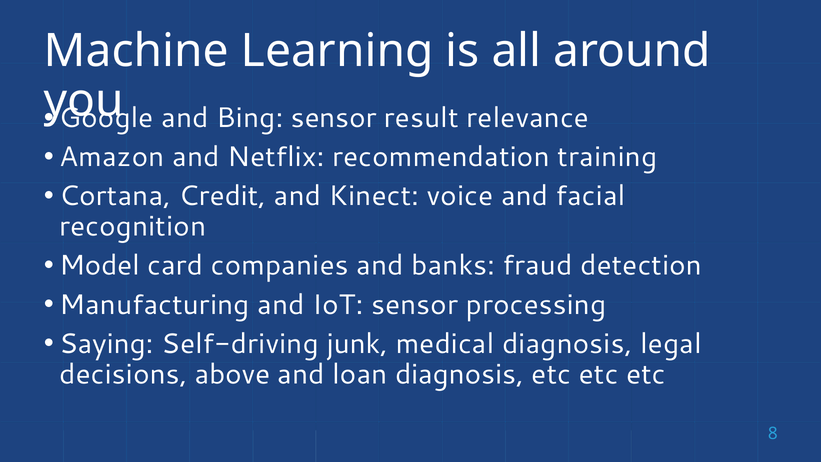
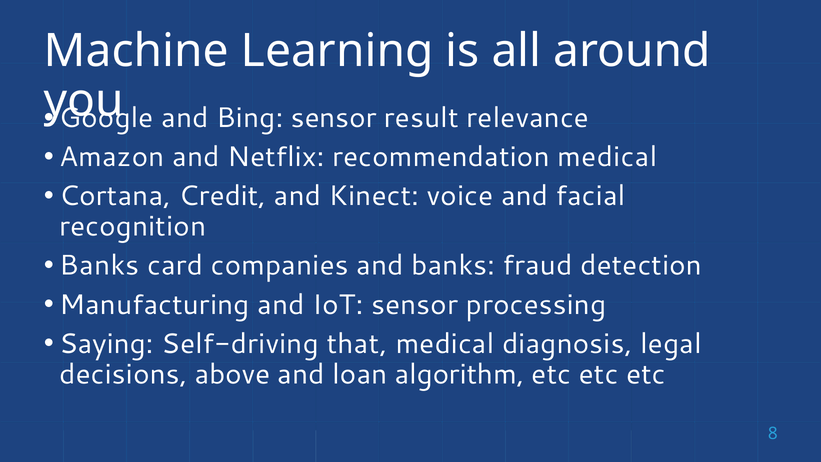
recommendation training: training -> medical (607, 157)
Model: Model -> Banks (99, 266)
junk: junk -> that (357, 344)
loan diagnosis: diagnosis -> algorithm (460, 374)
